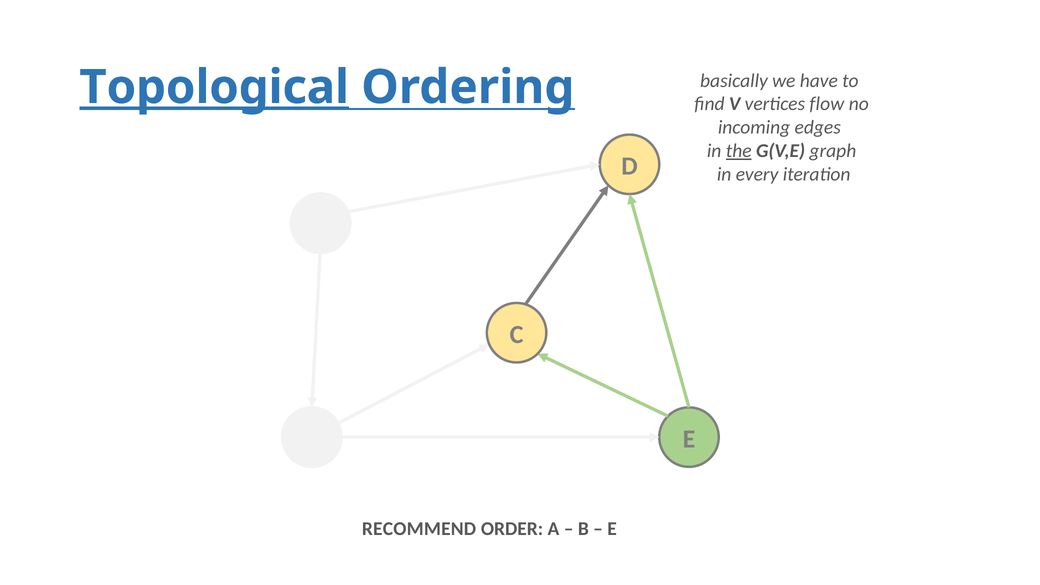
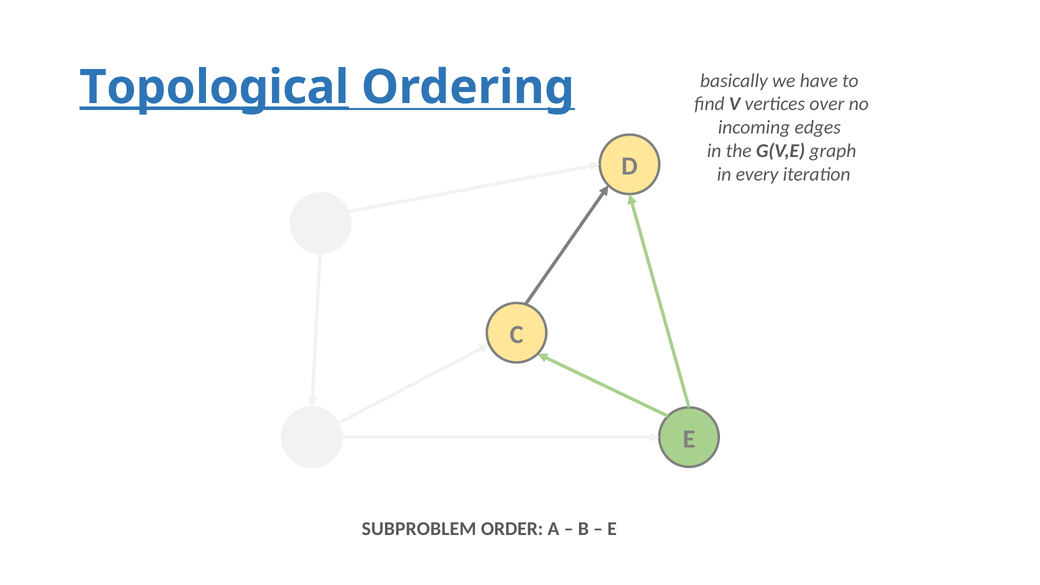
flow: flow -> over (827, 104)
the underline: present -> none (739, 151)
RECOMMEND: RECOMMEND -> SUBPROBLEM (419, 529)
